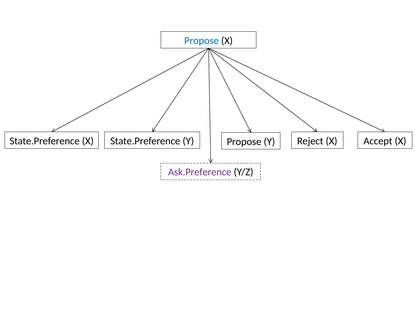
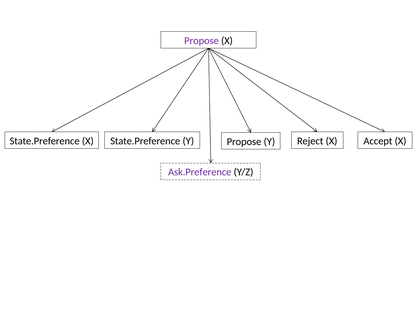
Propose colour: blue -> purple (202, 41)
